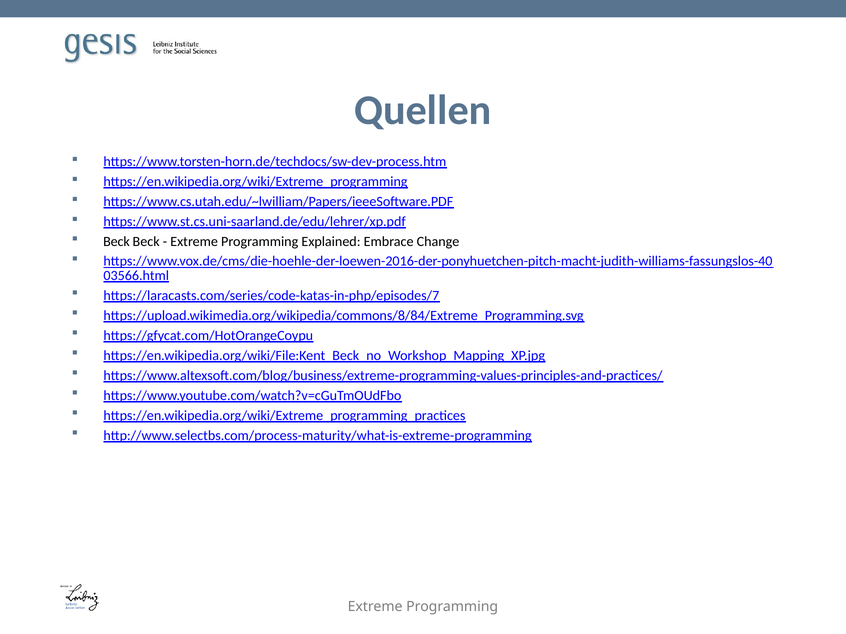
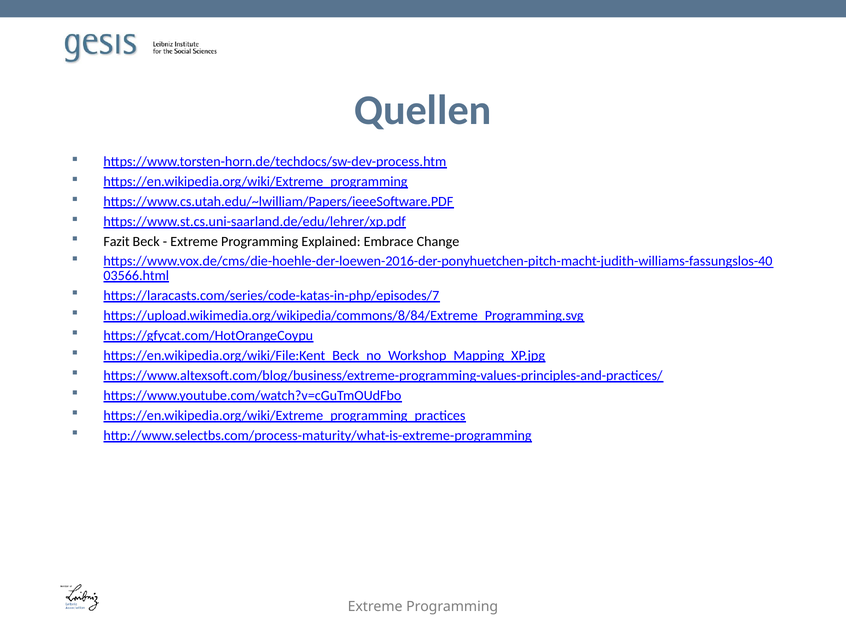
Beck: Beck -> Fazit (117, 242)
